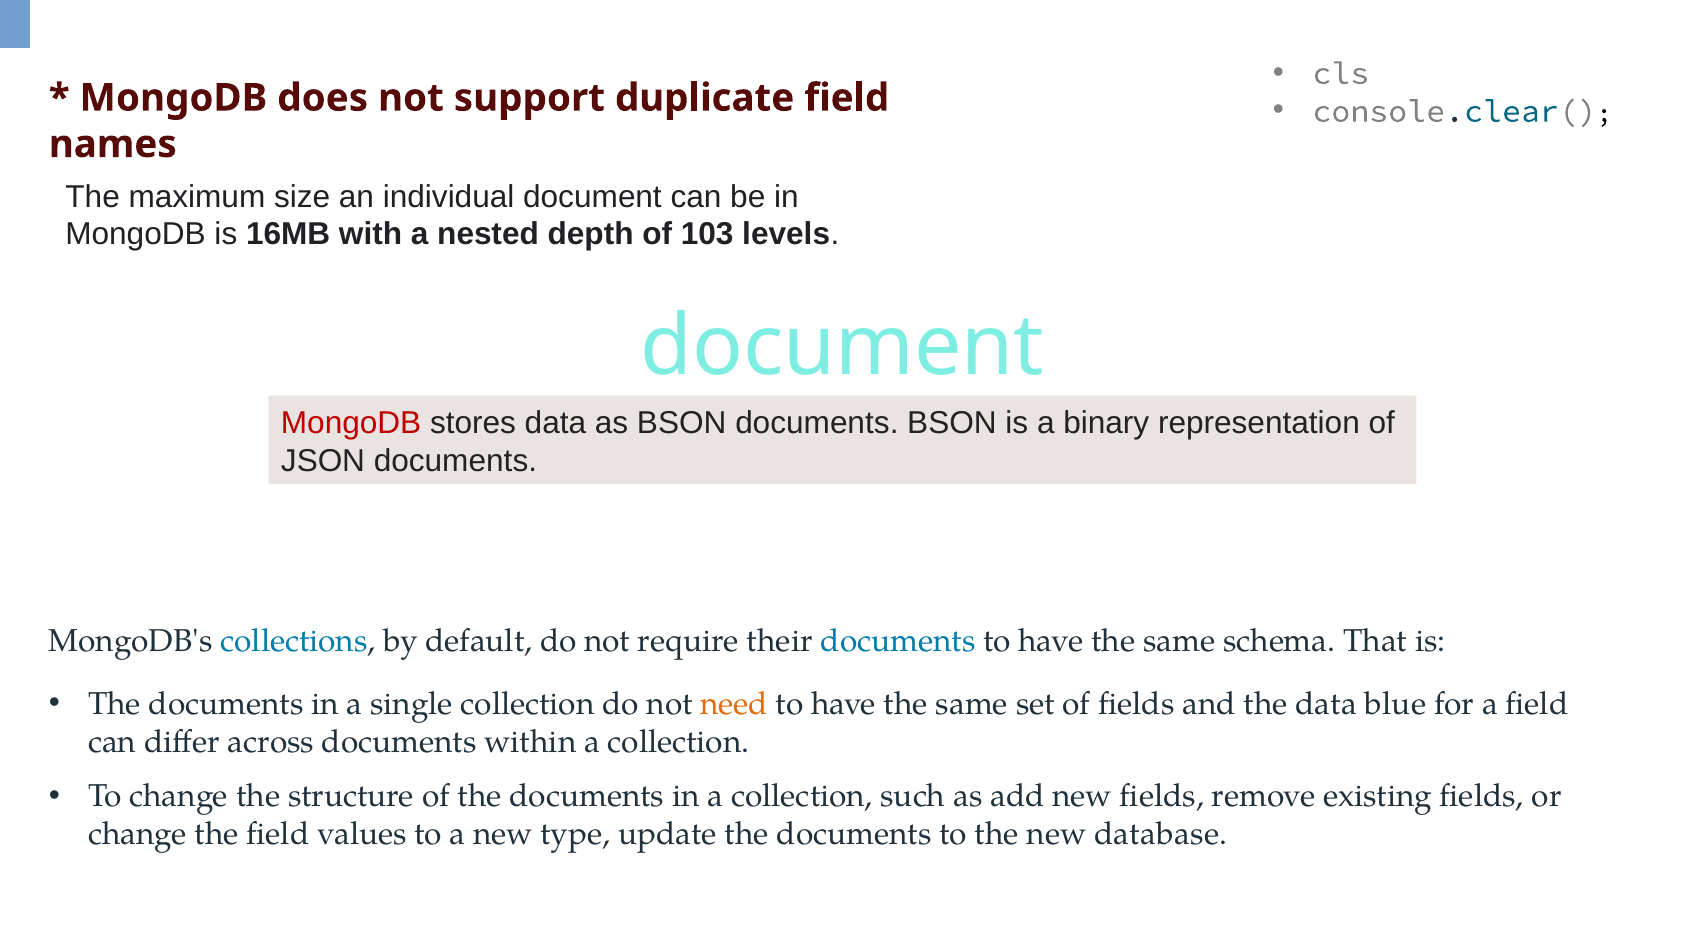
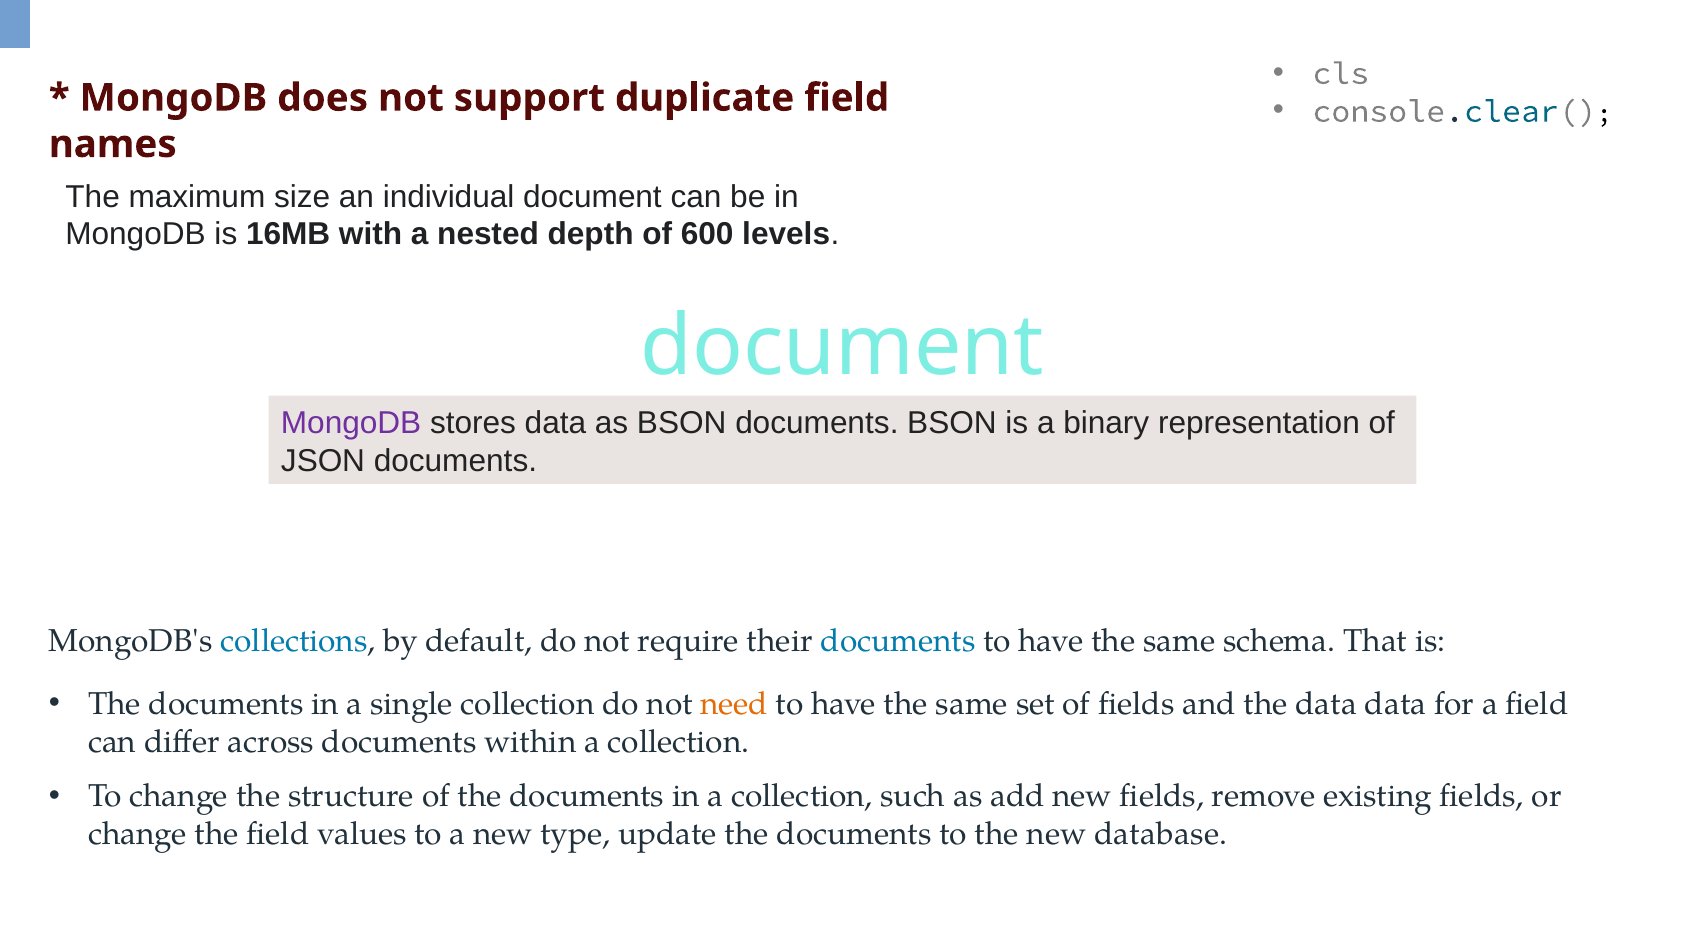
103: 103 -> 600 (707, 235)
MongoDB colour: red -> purple (351, 423)
data blue: blue -> data (1396, 704)
